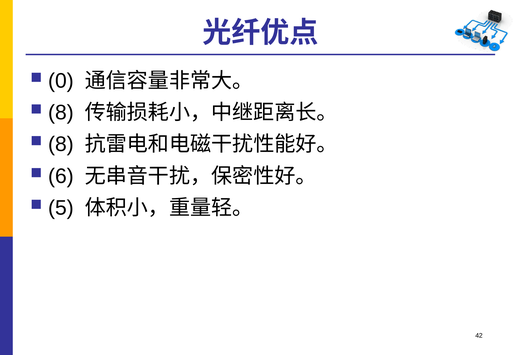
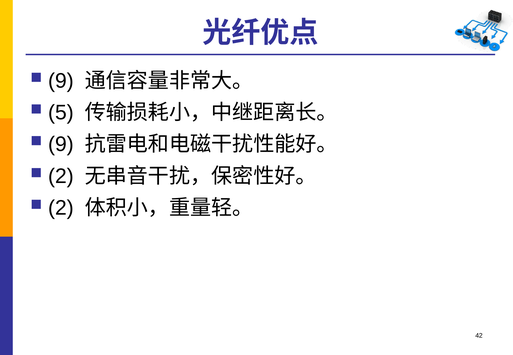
0: 0 -> 9 (61, 81)
8: 8 -> 5 (61, 113)
8: 8 -> 9 (61, 144)
6: 6 -> 2 (61, 176)
5: 5 -> 2 (61, 208)
